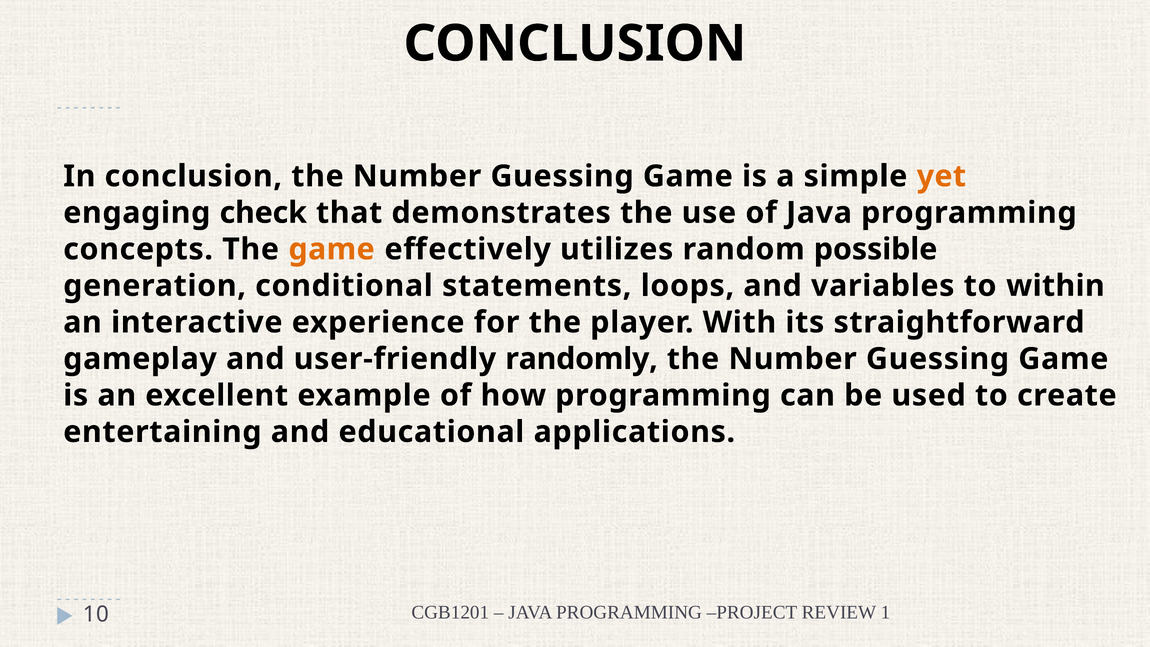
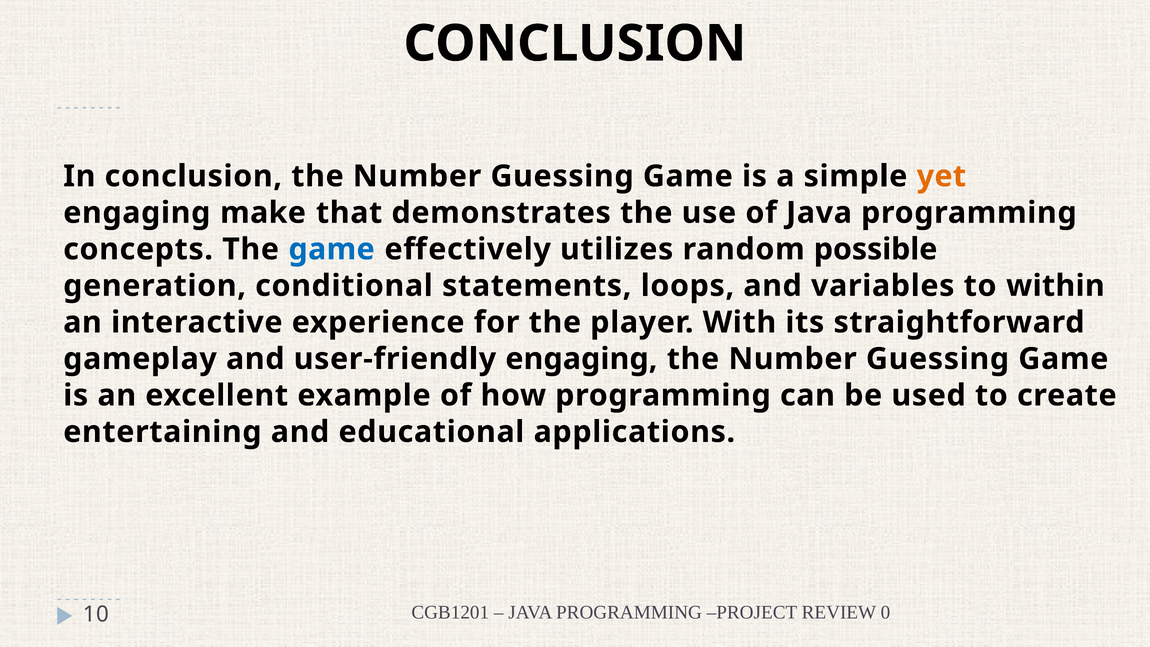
check: check -> make (263, 213)
game colour: orange -> blue (332, 249)
user-friendly randomly: randomly -> engaging (581, 359)
1: 1 -> 0 (885, 612)
